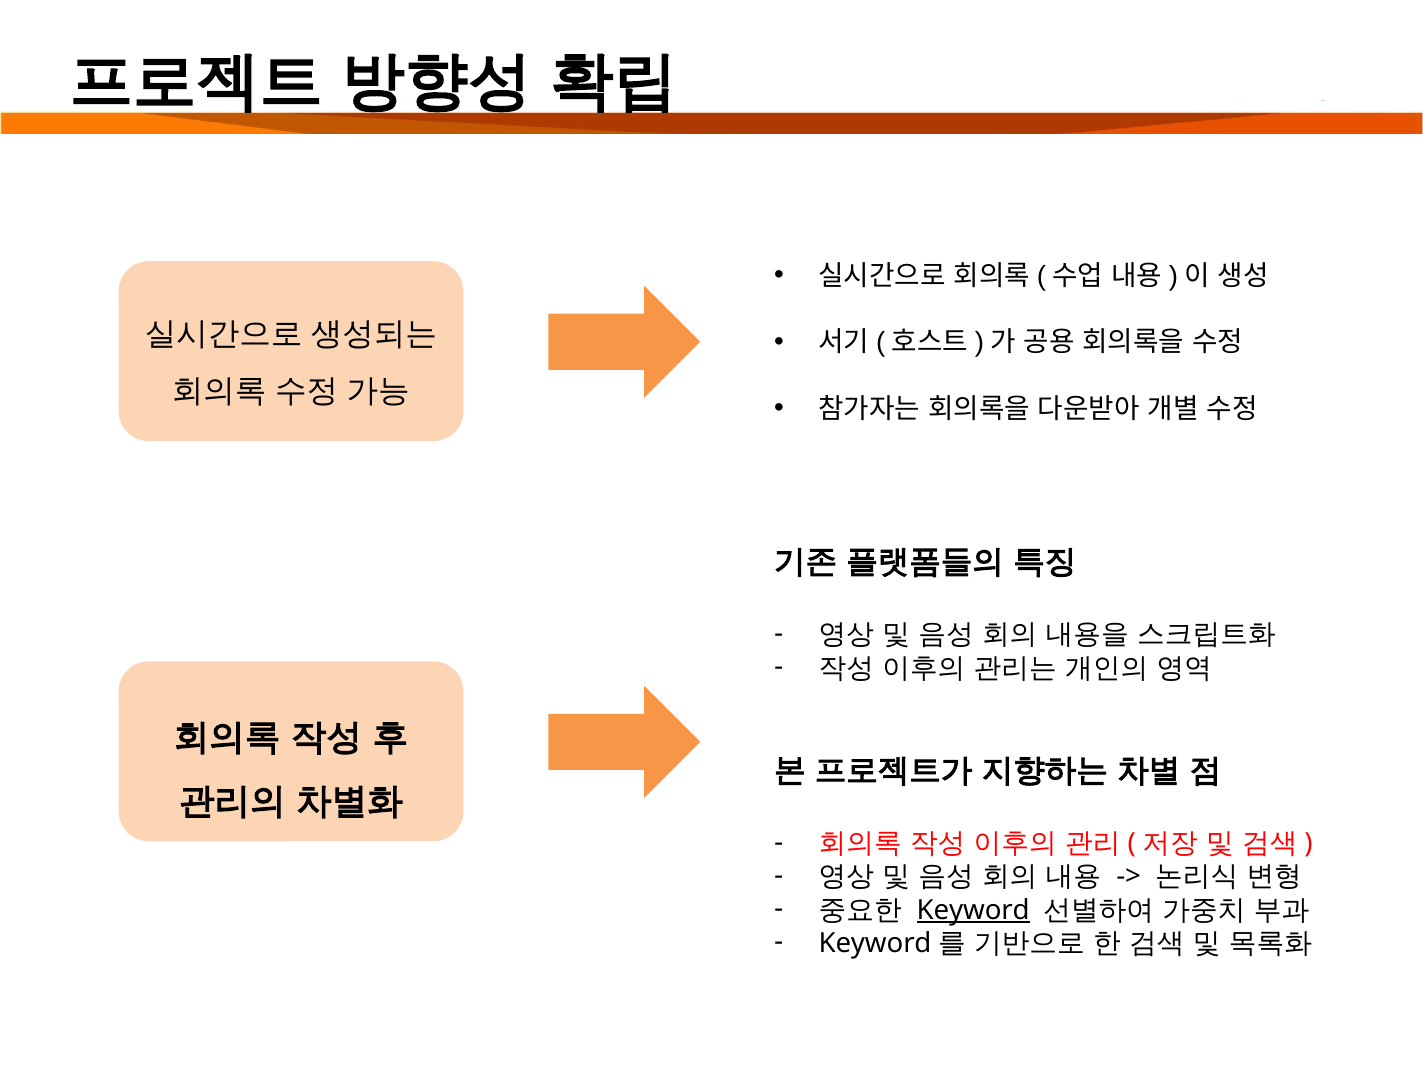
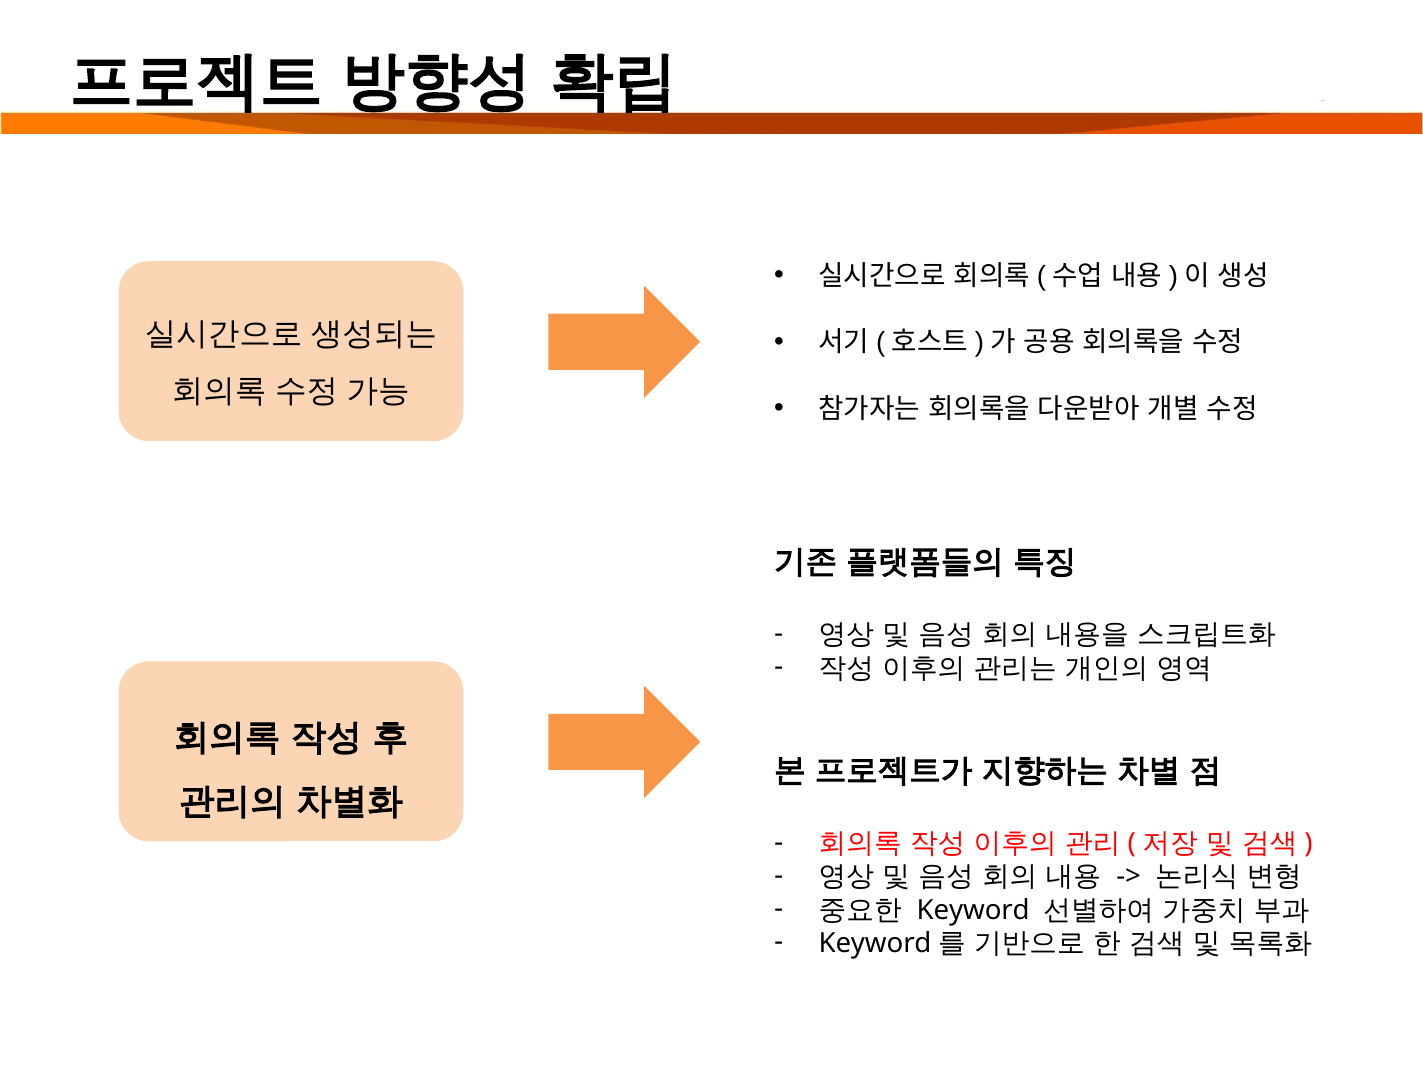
Keyword underline: present -> none (973, 910)
